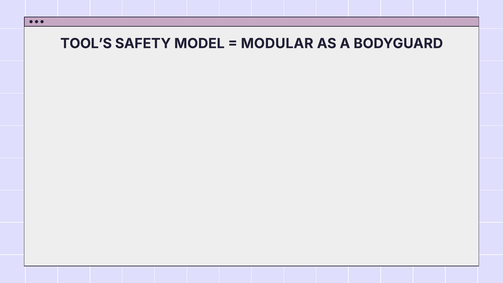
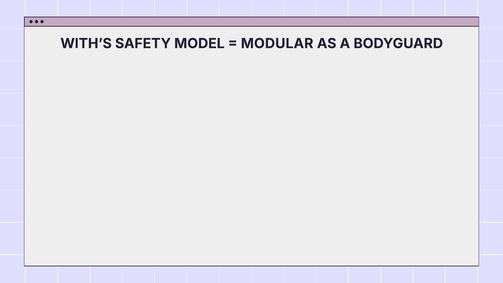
TOOL’S: TOOL’S -> WITH’S (86, 44)
